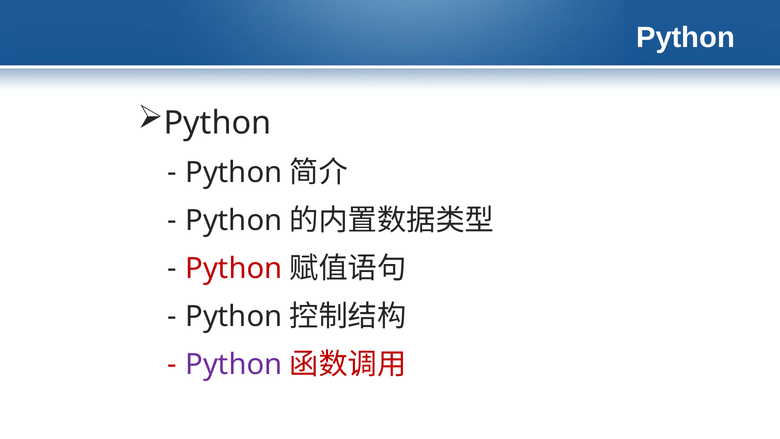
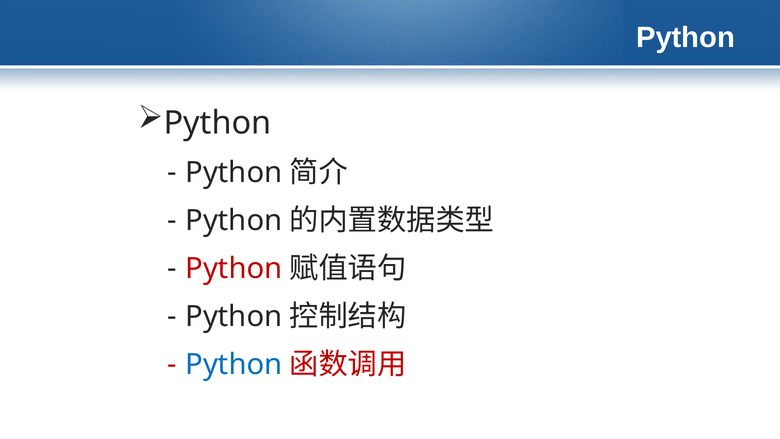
Python colour: purple -> blue (234, 364)
